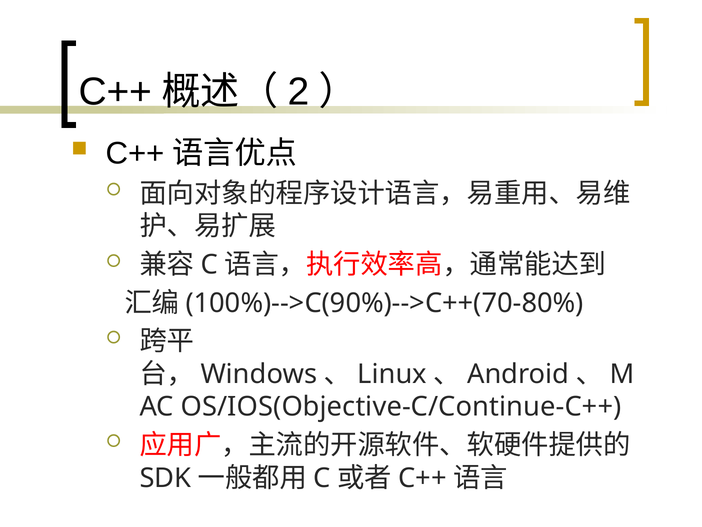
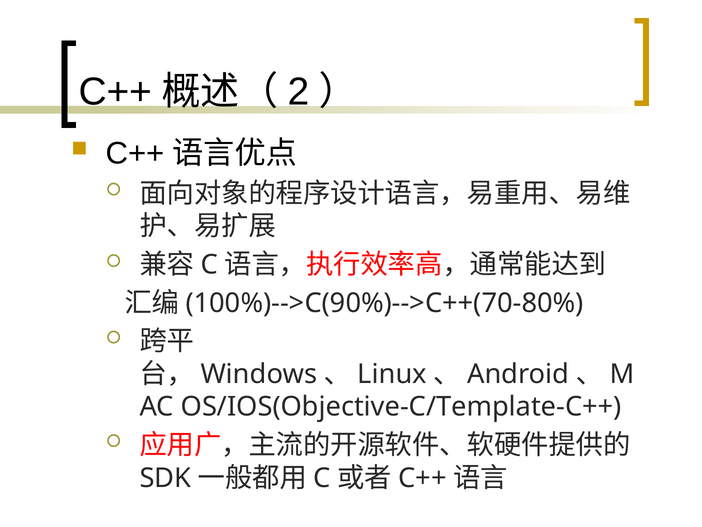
OS/IOS(Objective-C/Continue-C++: OS/IOS(Objective-C/Continue-C++ -> OS/IOS(Objective-C/Template-C++ (401, 407)
